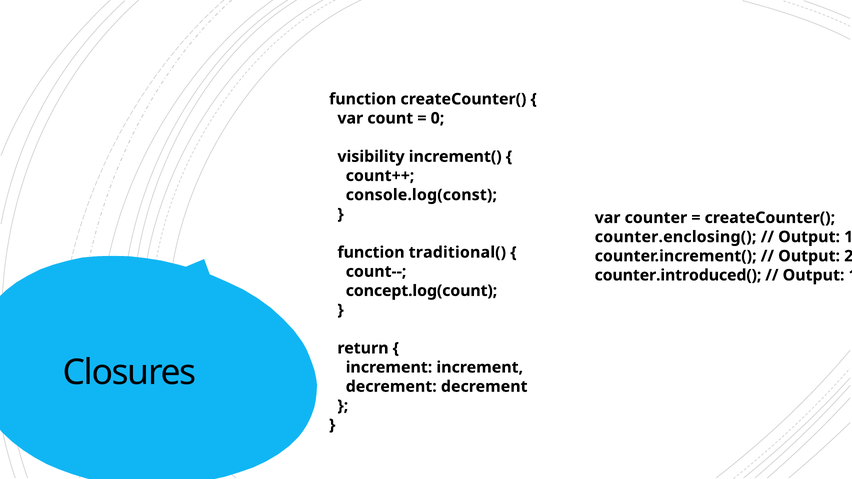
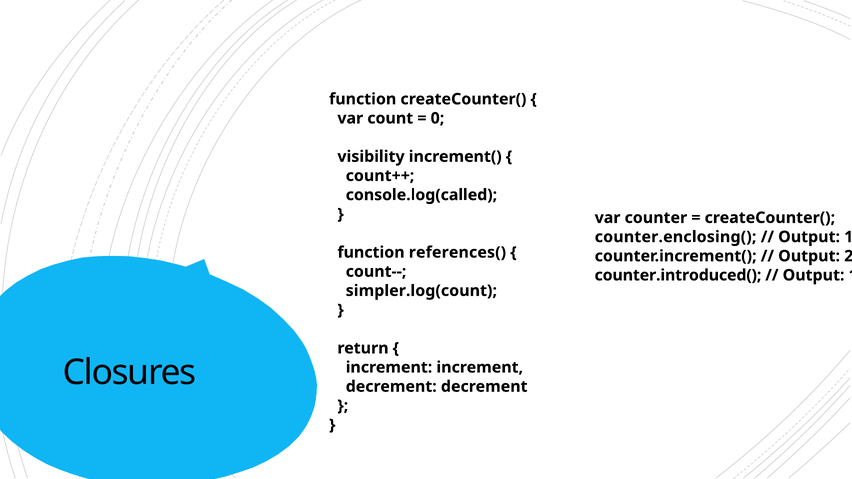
console.log(const: console.log(const -> console.log(called (421, 195)
traditional(: traditional( -> references( (457, 253)
concept.log(count: concept.log(count -> simpler.log(count (421, 291)
